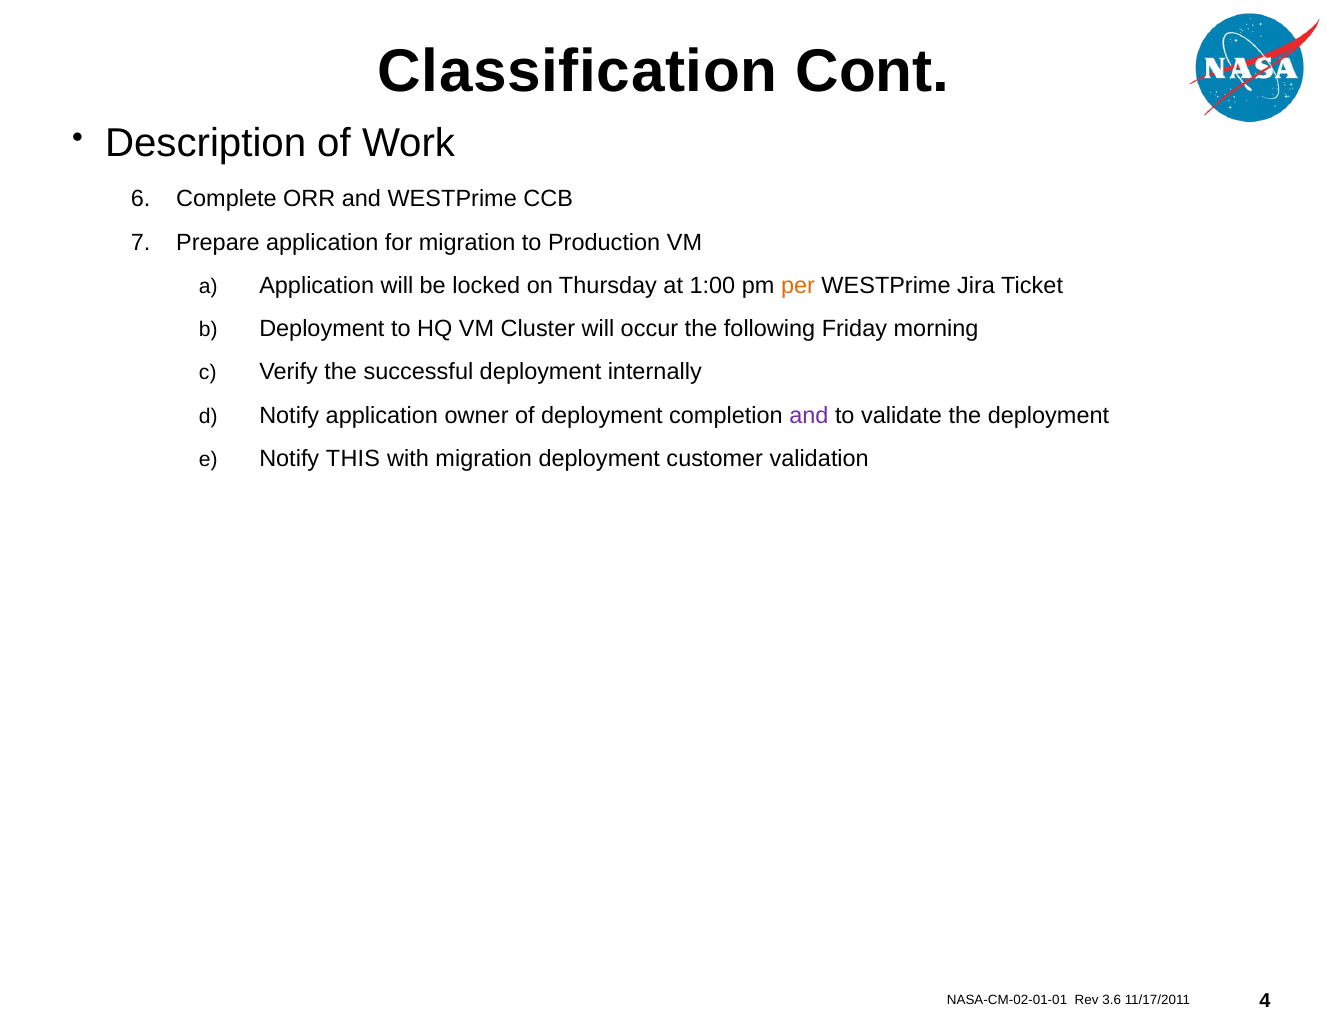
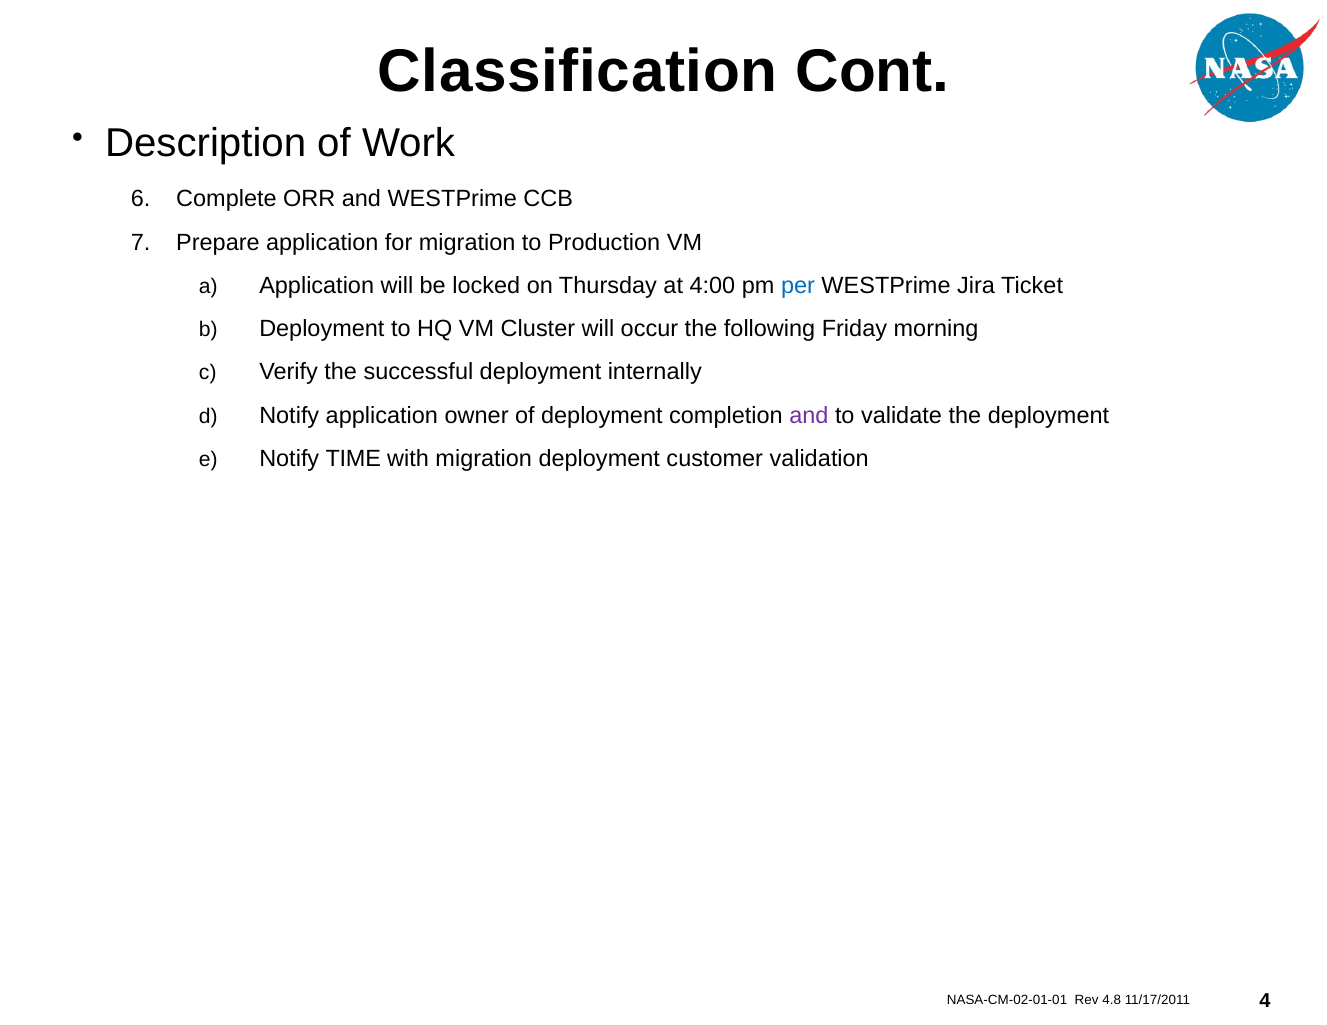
1:00: 1:00 -> 4:00 (712, 286)
per colour: orange -> blue (798, 286)
THIS: THIS -> TIME (353, 459)
3.6: 3.6 -> 4.8 (1112, 1001)
